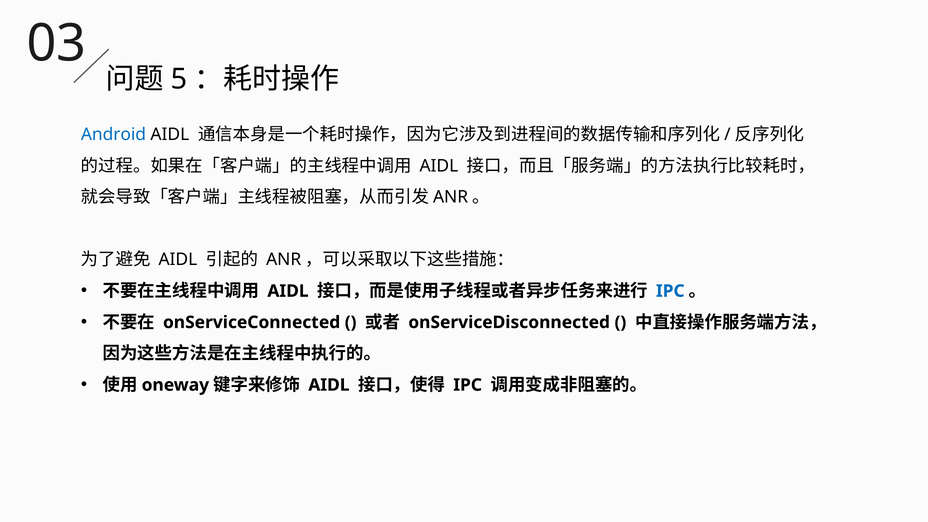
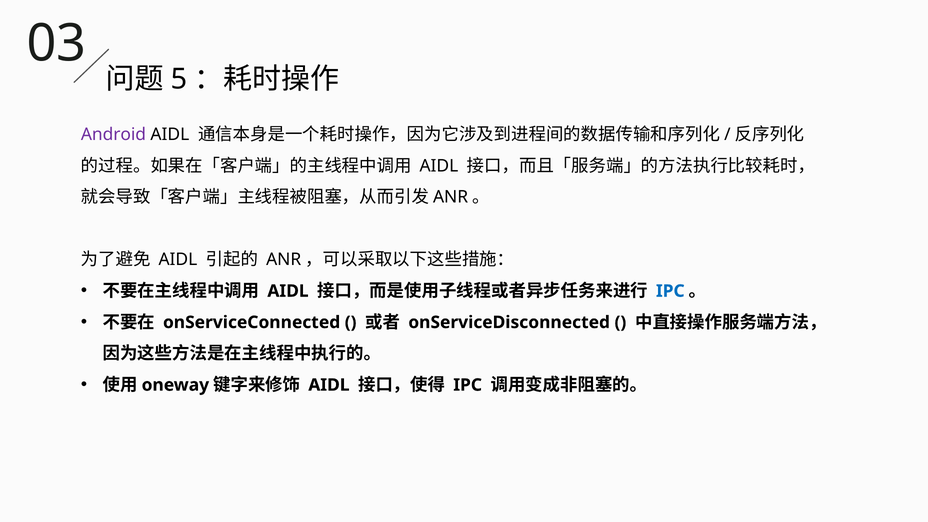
Android colour: blue -> purple (113, 134)
